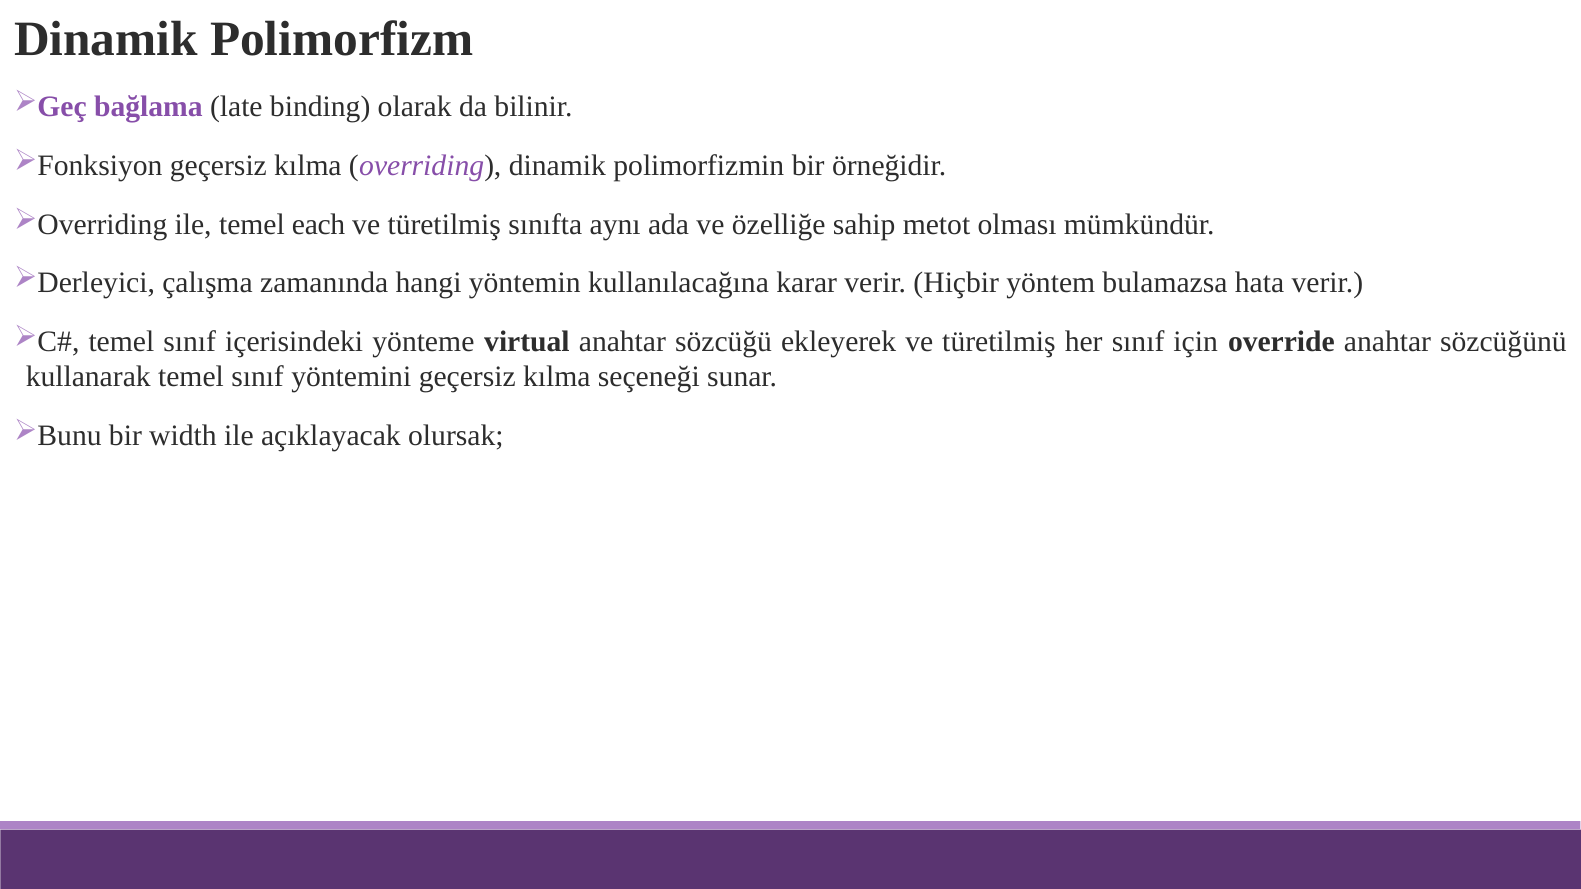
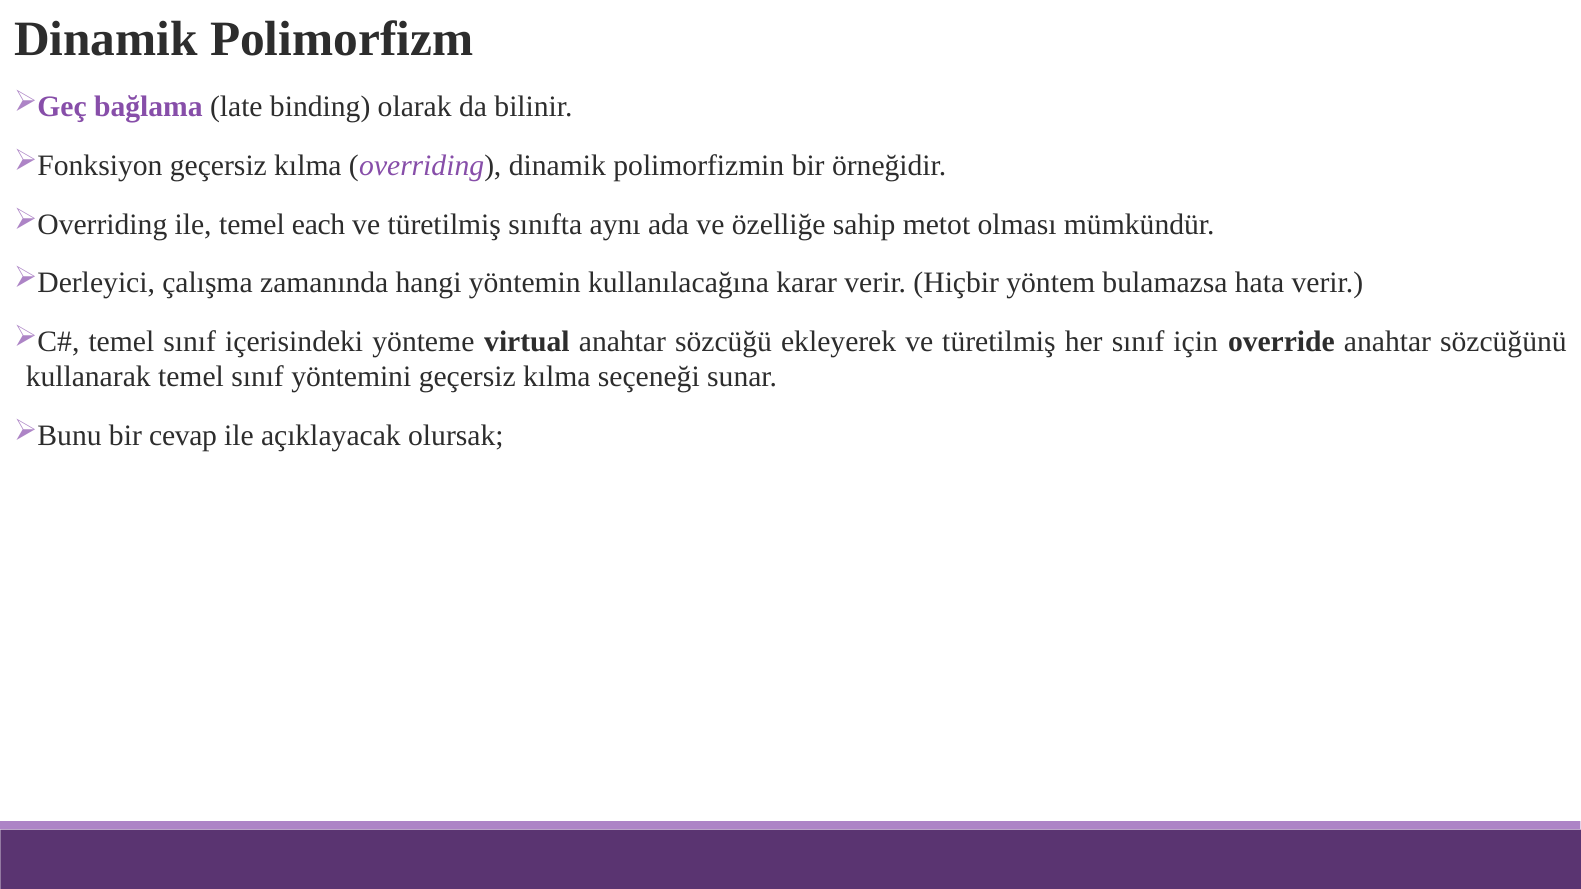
width: width -> cevap (183, 436)
